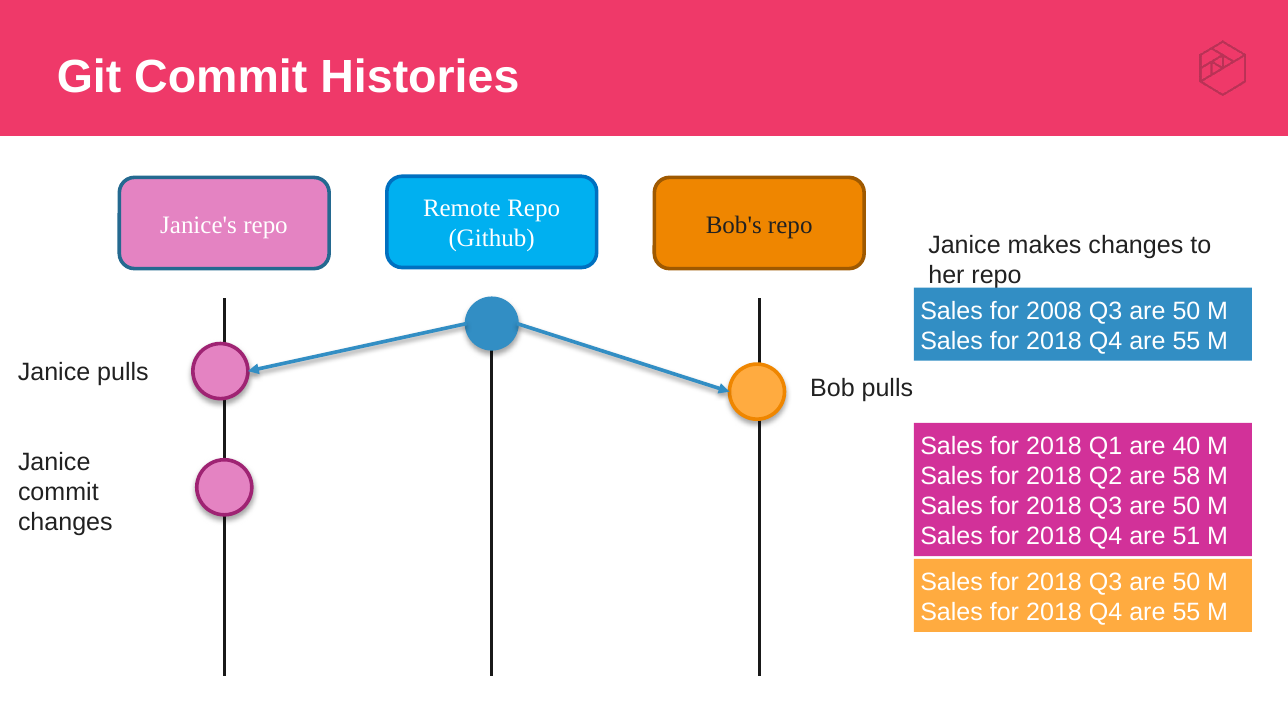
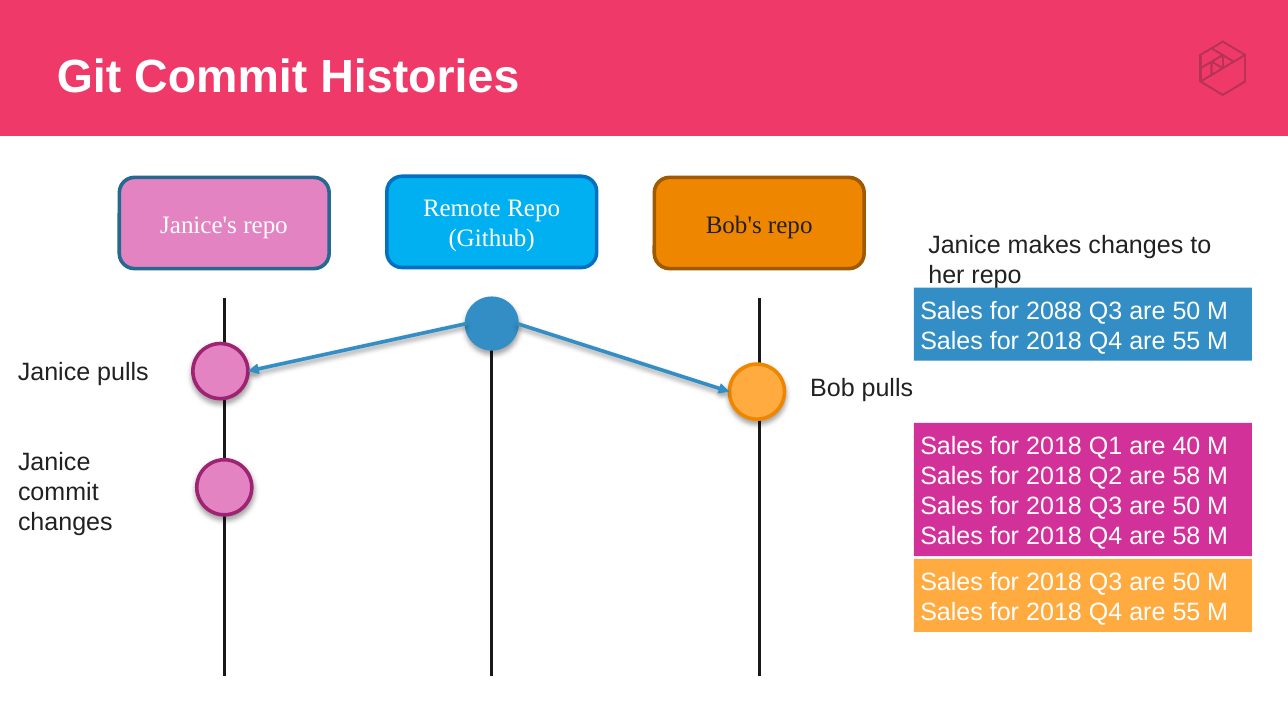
2008: 2008 -> 2088 (1054, 311)
Q4 are 51: 51 -> 58 (1186, 536)
